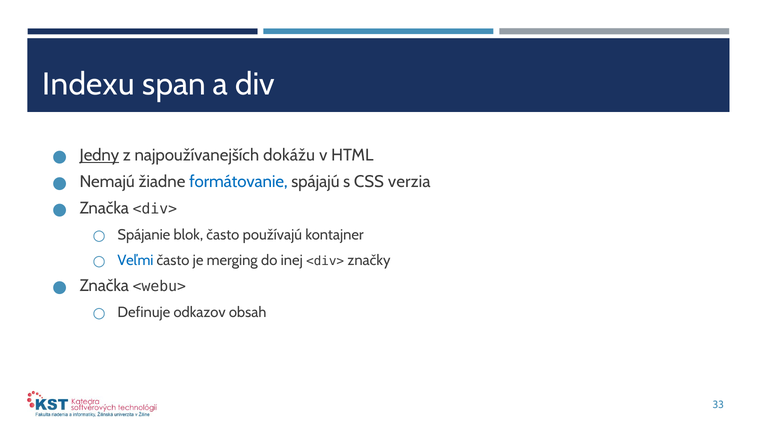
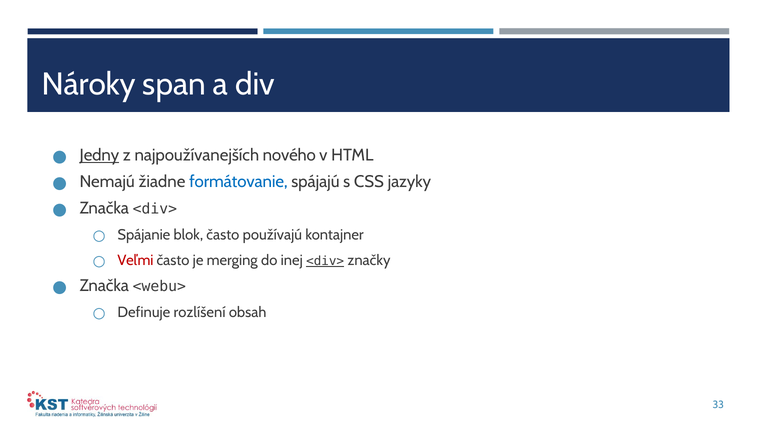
Indexu: Indexu -> Nároky (89, 84)
dokážu: dokážu -> nového (289, 155)
verzia: verzia -> jazyky (409, 182)
Veľmi colour: blue -> red (135, 260)
<div> underline: none -> present (325, 261)
odkazov: odkazov -> rozlíšení (200, 312)
